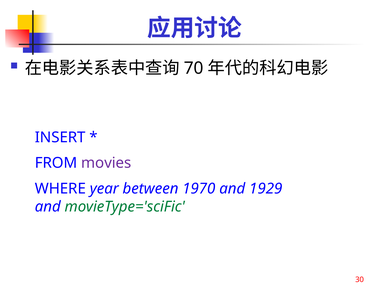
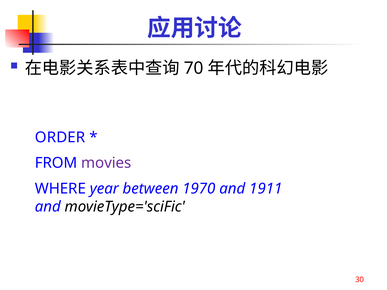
INSERT: INSERT -> ORDER (60, 138)
1929: 1929 -> 1911 (266, 189)
movieType='sciFic colour: green -> black (125, 207)
